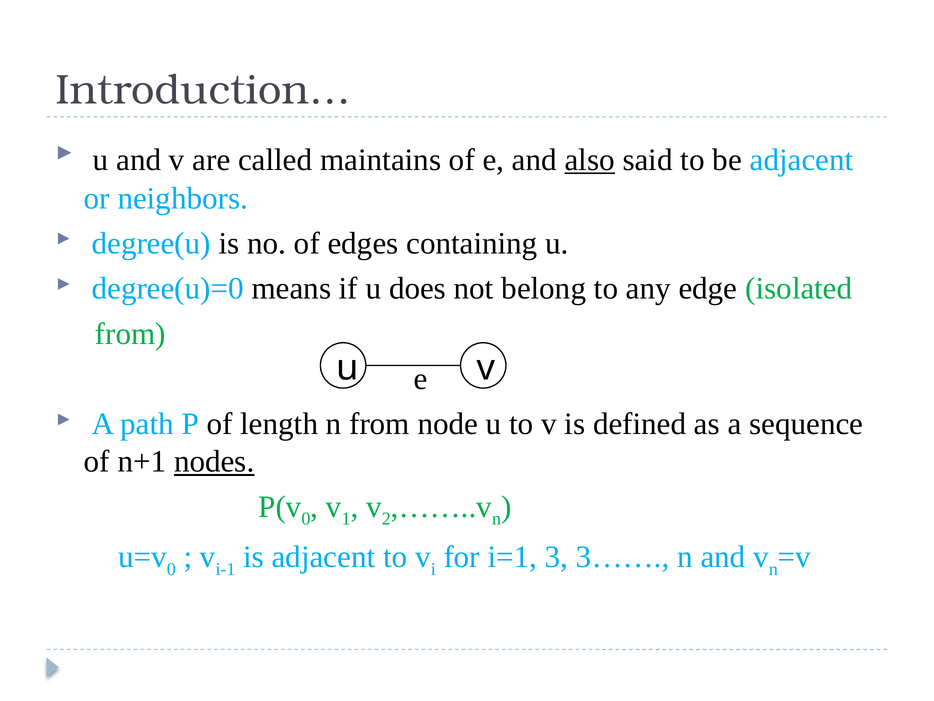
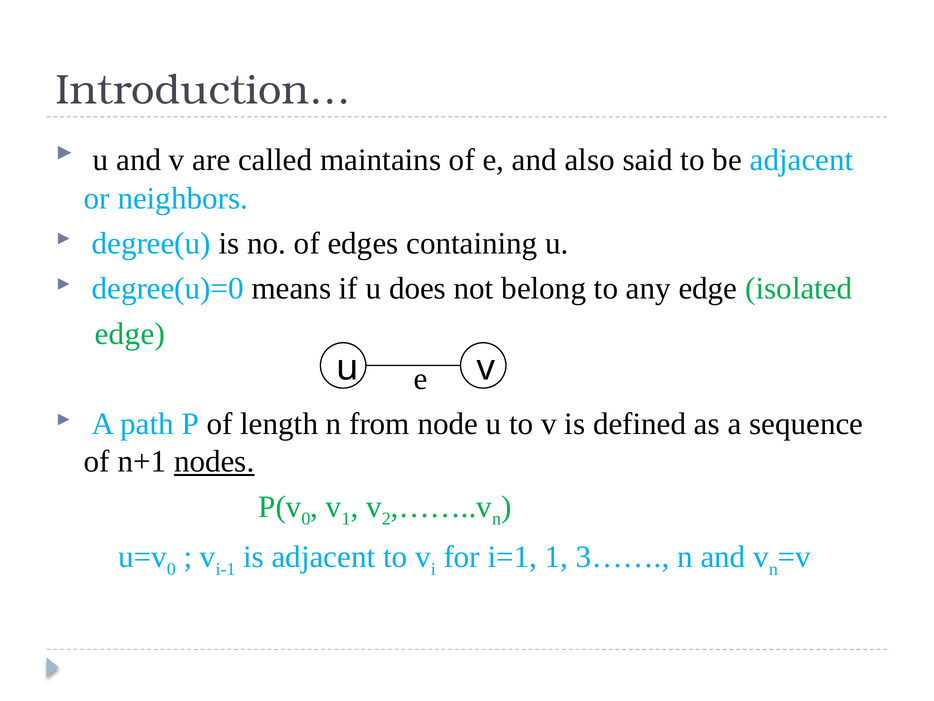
also underline: present -> none (590, 160)
from: from -> edge (130, 334)
i=1 3: 3 -> 1 (557, 557)
